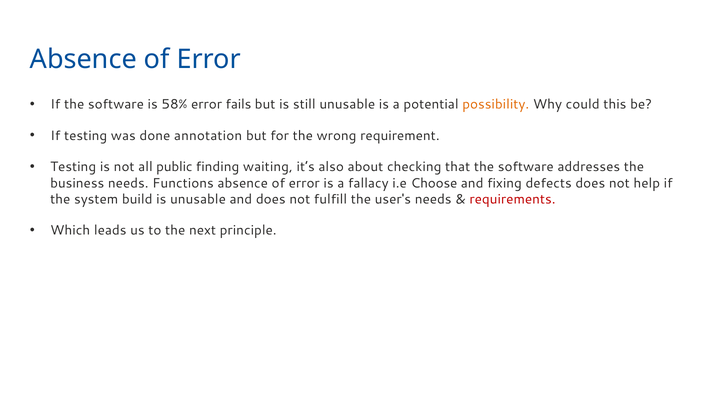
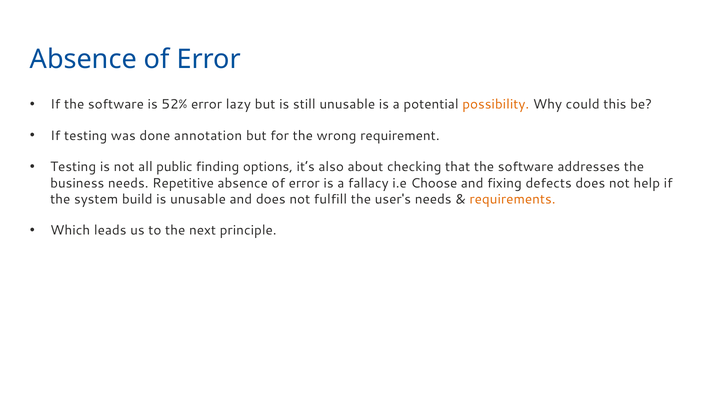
58%: 58% -> 52% (174, 105)
fails: fails -> lazy (238, 105)
waiting: waiting -> options (268, 167)
Functions: Functions -> Repetitive (183, 183)
requirements colour: red -> orange (512, 200)
